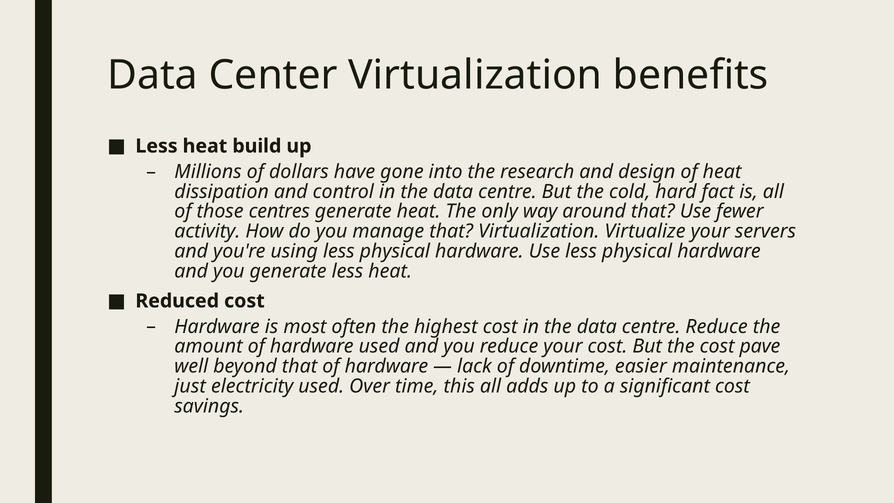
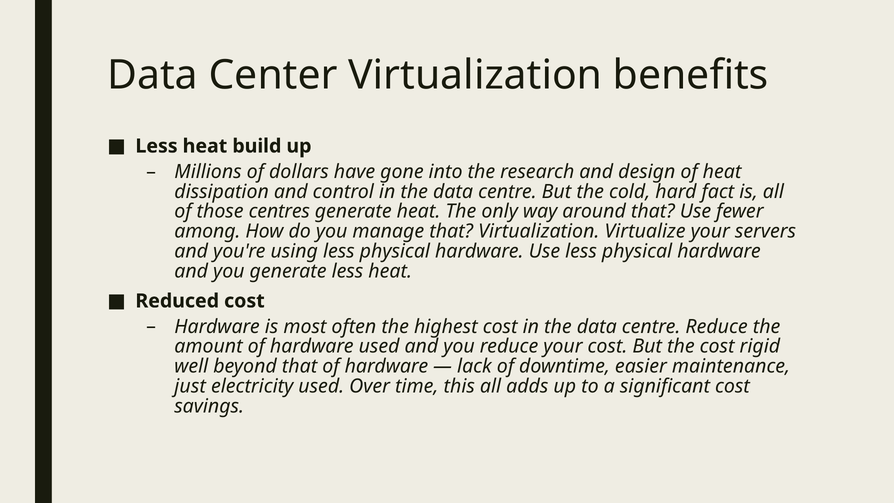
activity: activity -> among (207, 231)
pave: pave -> rigid (760, 346)
